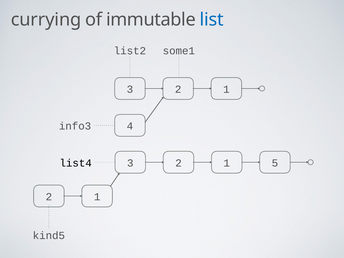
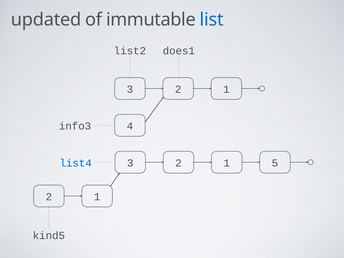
currying: currying -> updated (46, 20)
some1: some1 -> does1 (179, 51)
list4 colour: black -> blue (76, 163)
